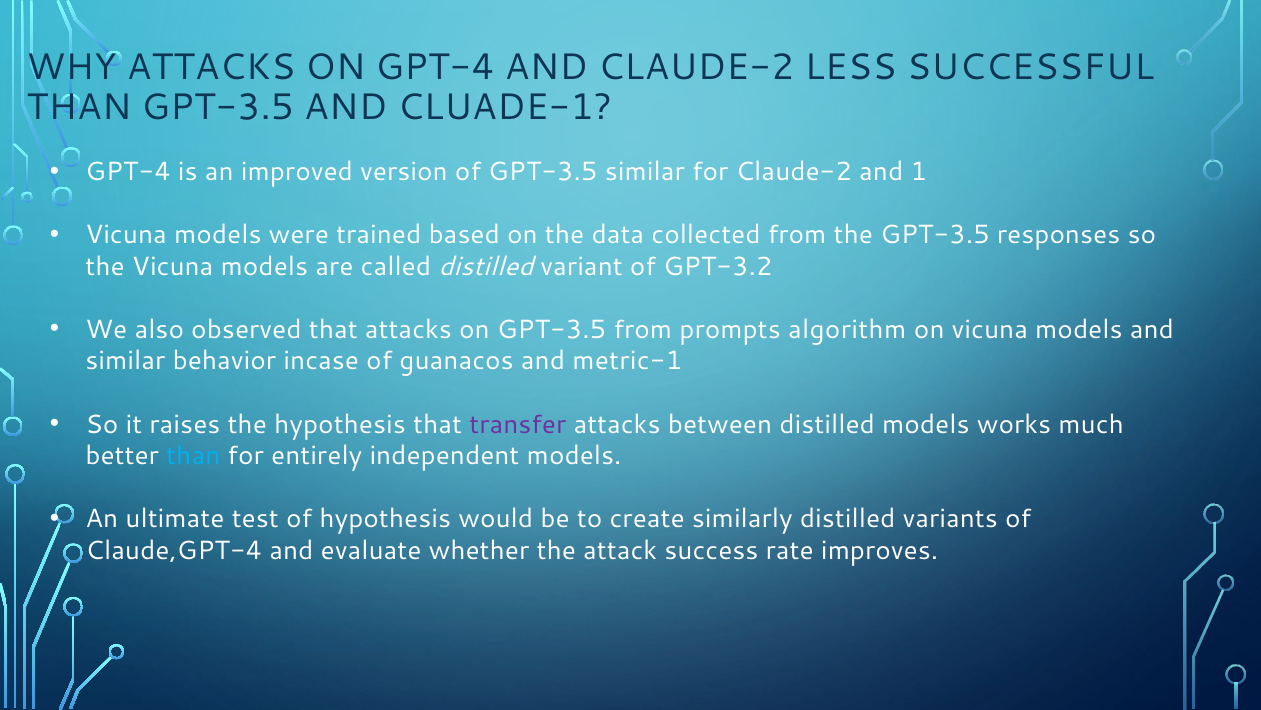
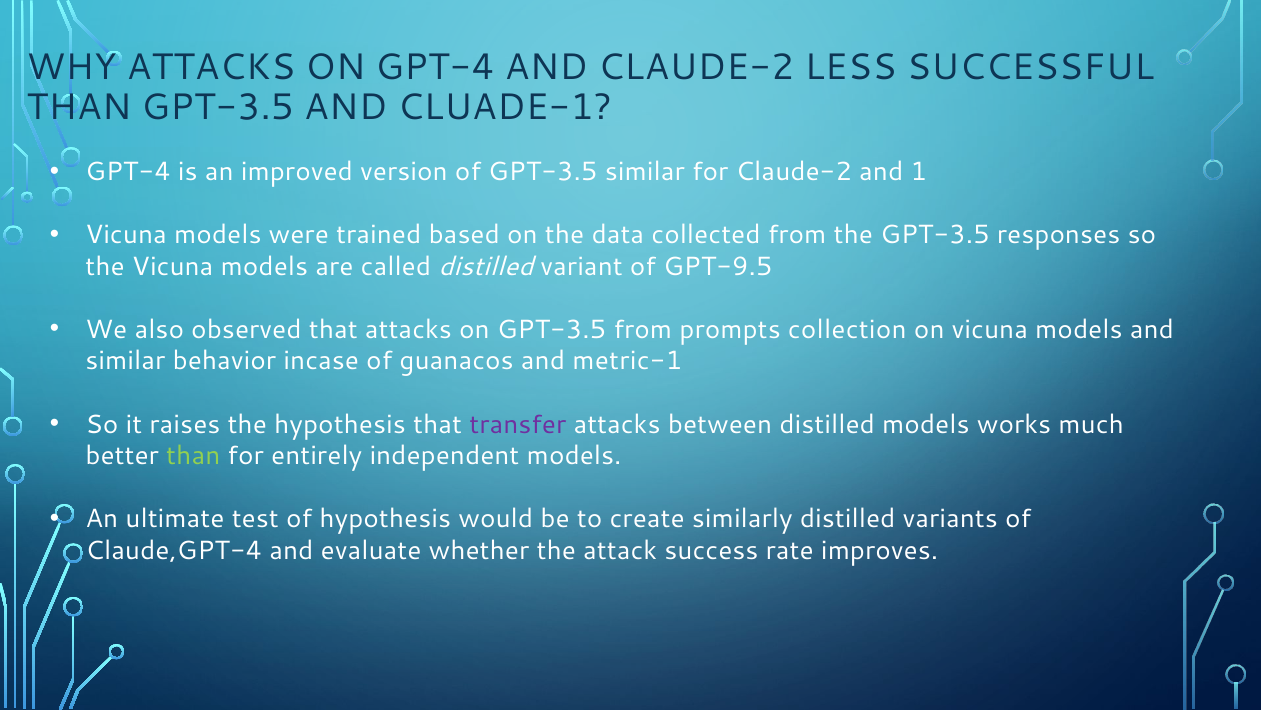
GPT-3.2: GPT-3.2 -> GPT-9.5 (718, 266)
algorithm: algorithm -> collection (847, 329)
than colour: light blue -> light green (193, 456)
